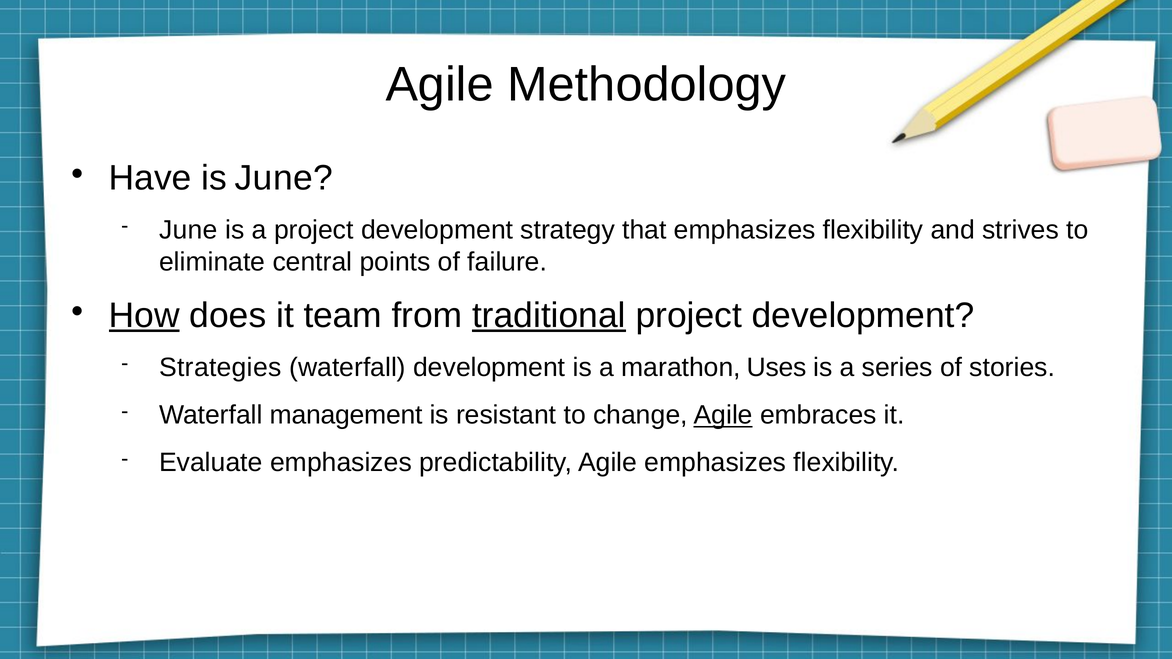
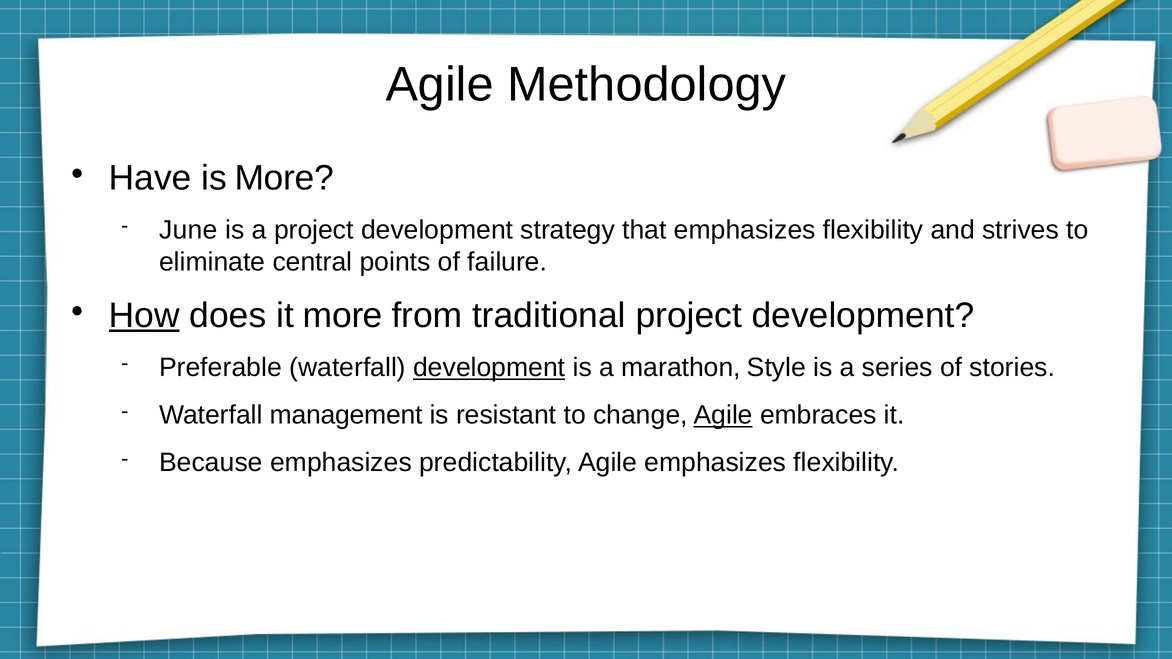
is June: June -> More (284, 178)
it team: team -> more (343, 316)
traditional underline: present -> none (549, 316)
Strategies: Strategies -> Preferable (221, 368)
development underline: none -> present (489, 368)
Uses: Uses -> Style (776, 368)
Evaluate: Evaluate -> Because (211, 463)
